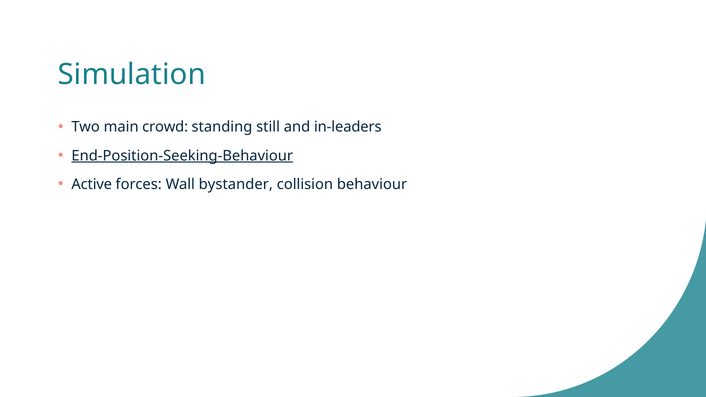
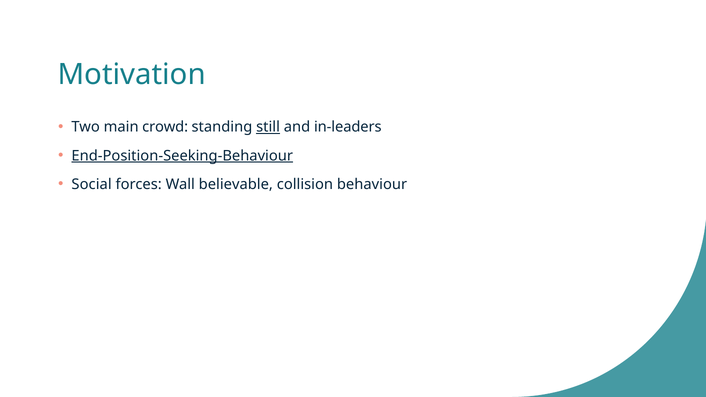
Simulation: Simulation -> Motivation (132, 75)
still underline: none -> present (268, 127)
Active: Active -> Social (92, 184)
bystander: bystander -> believable (236, 184)
